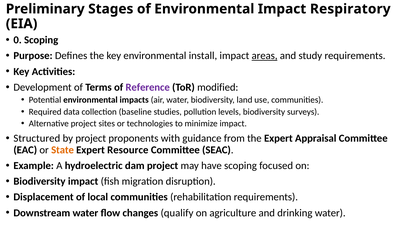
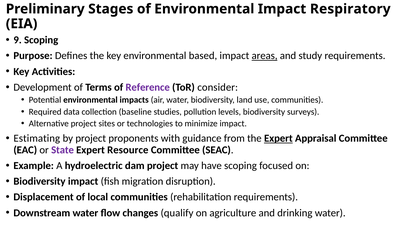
0: 0 -> 9 (18, 40)
install: install -> based (203, 56)
modified: modified -> consider (218, 87)
Structured: Structured -> Estimating (37, 138)
Expert underline: none -> present (278, 138)
State colour: orange -> purple (63, 150)
